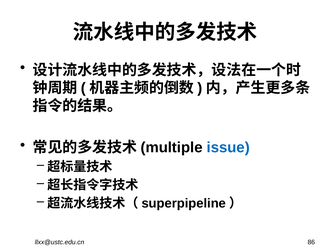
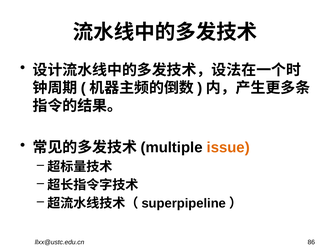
issue colour: blue -> orange (228, 148)
